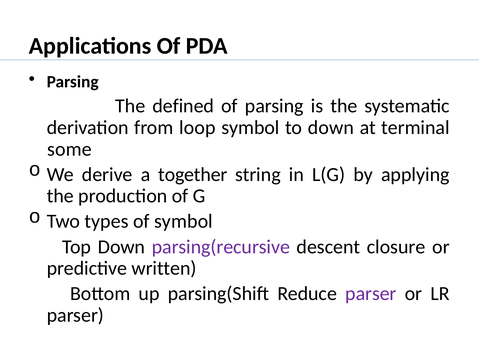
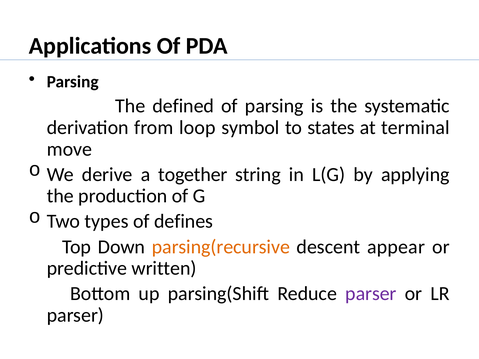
to down: down -> states (331, 128)
some: some -> move (69, 149)
of symbol: symbol -> defines (184, 222)
parsing(recursive colour: purple -> orange (221, 247)
closure: closure -> appear (396, 247)
